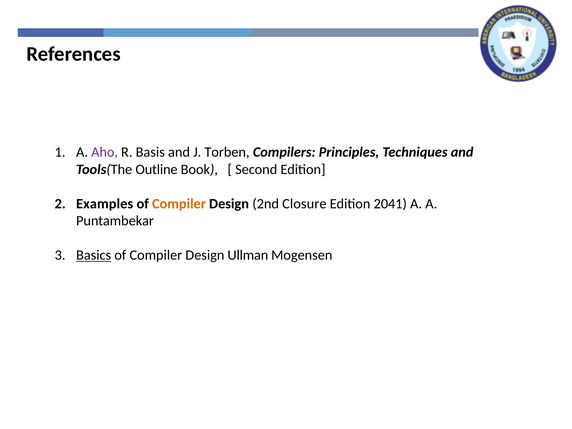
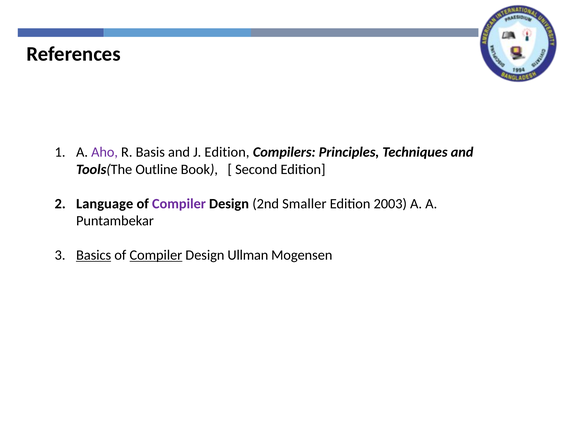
J Torben: Torben -> Edition (227, 152)
Examples: Examples -> Language (105, 204)
Compiler colour: orange -> purple (179, 204)
Closure: Closure -> Smaller (304, 204)
2041: 2041 -> 2003 (390, 204)
Compiler underline: none -> present (156, 255)
